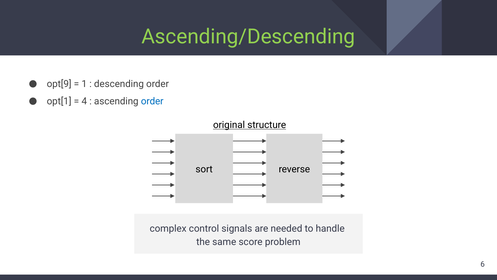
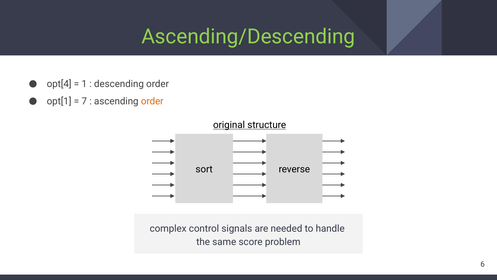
opt[9: opt[9 -> opt[4 (59, 84)
4: 4 -> 7 (84, 101)
order colour: blue -> orange (152, 101)
